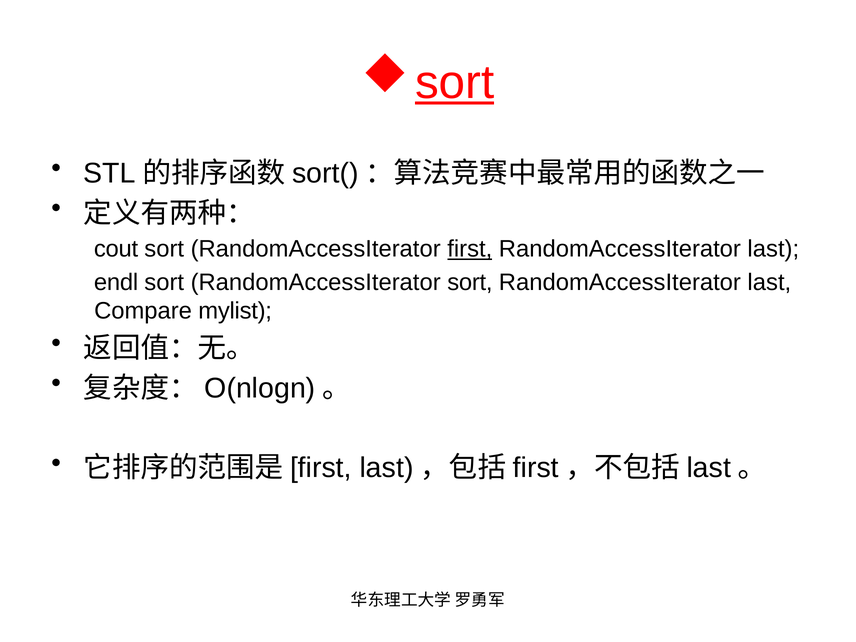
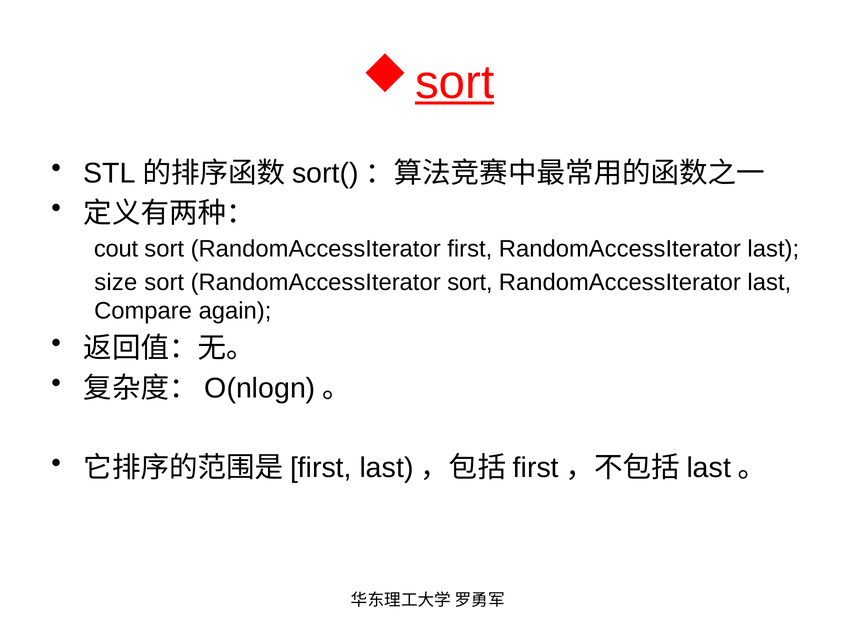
first underline: present -> none (470, 249)
endl: endl -> size (116, 282)
mylist: mylist -> again (235, 311)
